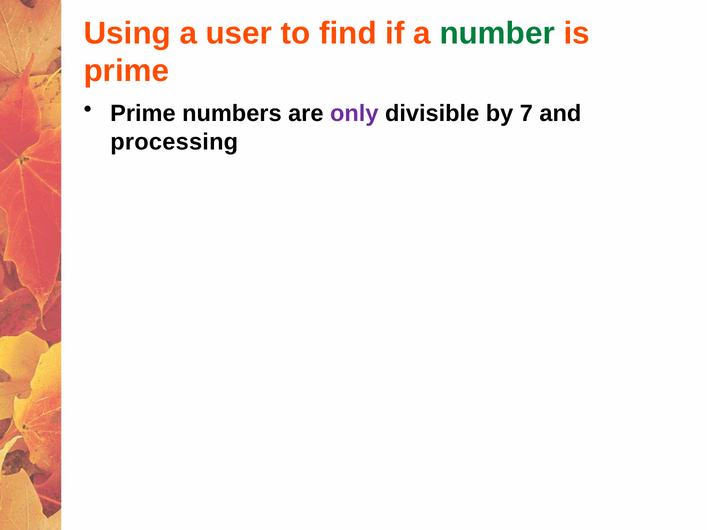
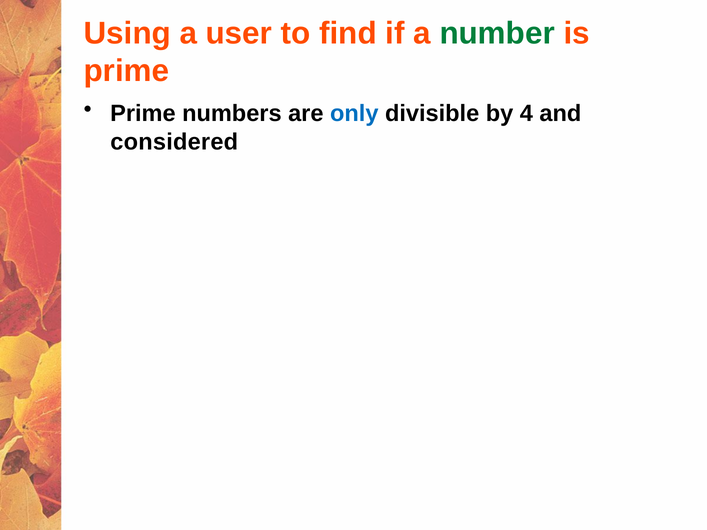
only colour: purple -> blue (354, 114)
7: 7 -> 4 (526, 114)
processing: processing -> considered (174, 142)
